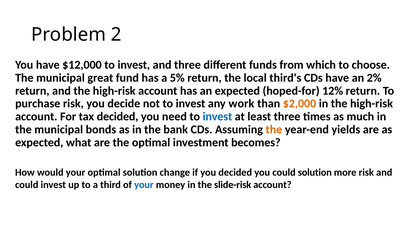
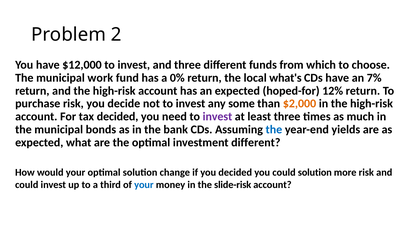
great: great -> work (100, 78)
5%: 5% -> 0% (177, 78)
third's: third's -> what's (285, 78)
2%: 2% -> 7% (374, 78)
work: work -> some (242, 104)
invest colour: blue -> purple (217, 116)
the colour: orange -> blue (274, 129)
investment becomes: becomes -> different (256, 142)
